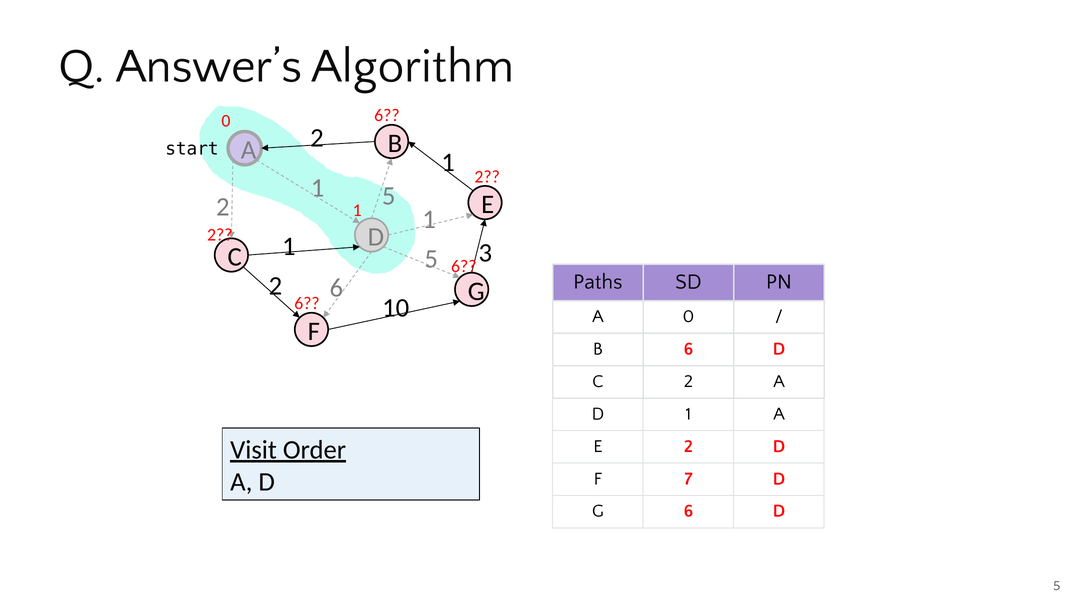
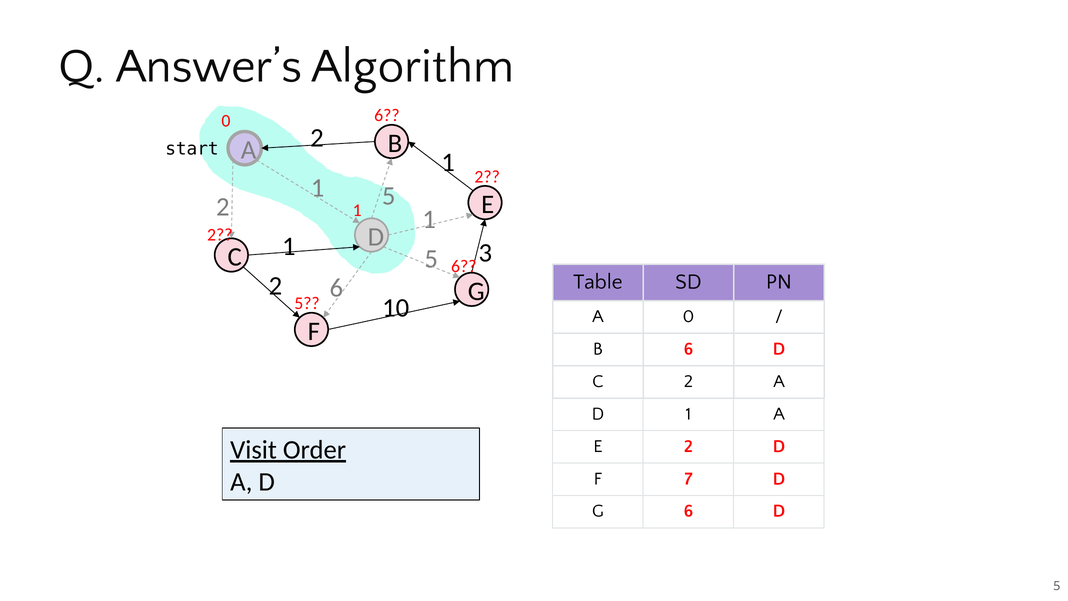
Paths: Paths -> Table (598, 282)
6: 6 -> 5 (307, 303)
